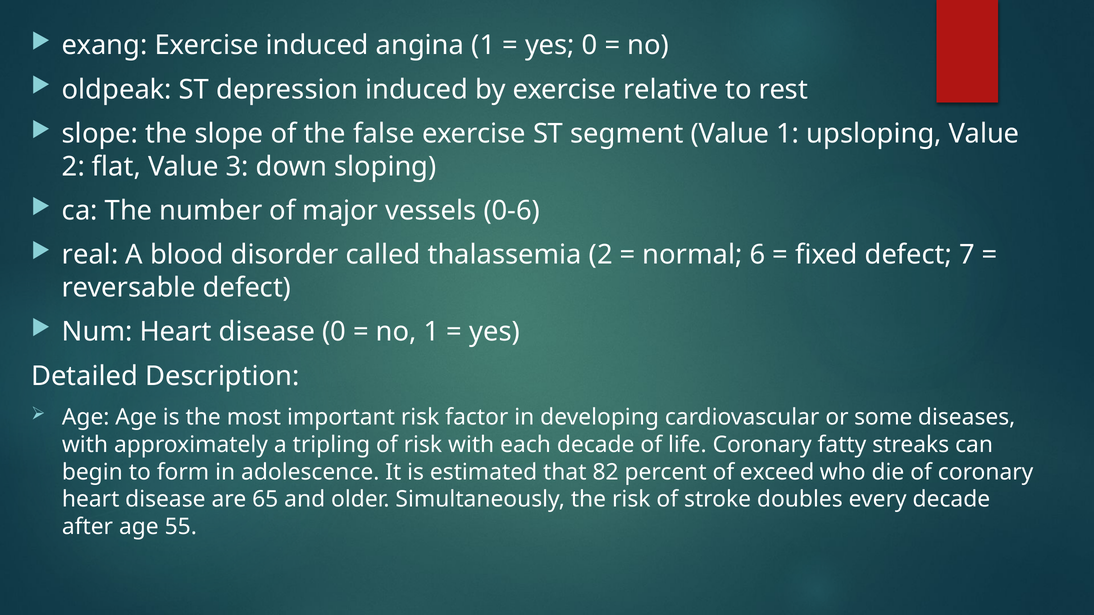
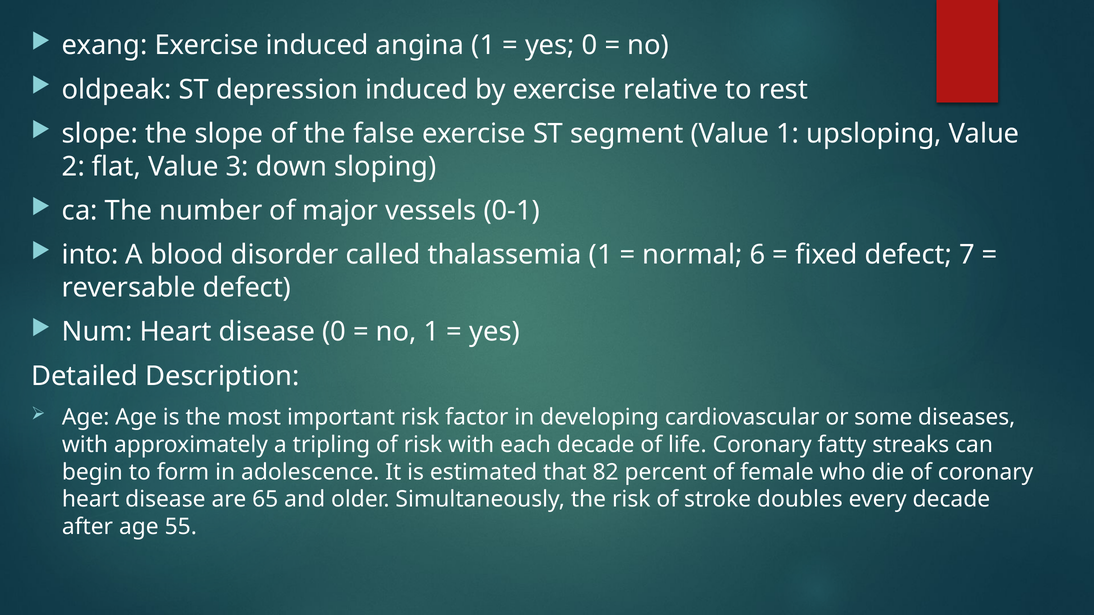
0-6: 0-6 -> 0-1 (512, 211)
real: real -> into (90, 255)
thalassemia 2: 2 -> 1 (601, 255)
exceed: exceed -> female (777, 472)
